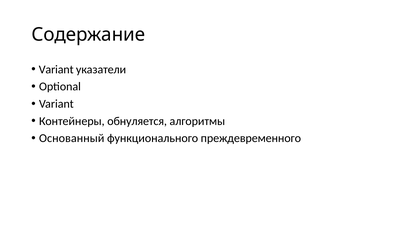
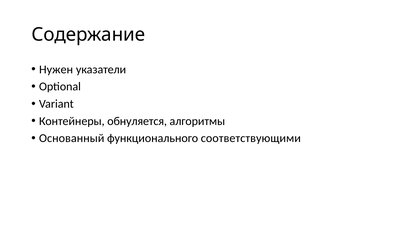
Variant: Variant -> Нужен (56, 69)
преждевременного: преждевременного -> соответствующими (251, 138)
